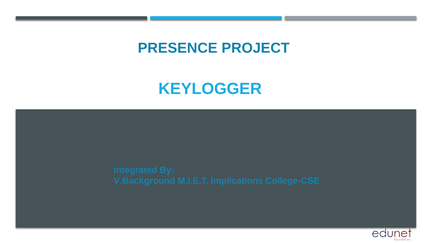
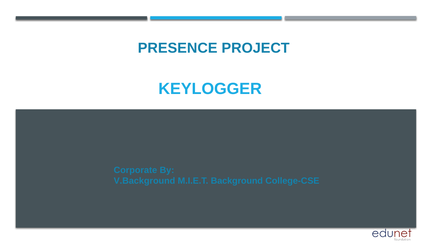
Integrated: Integrated -> Corporate (135, 170)
Implications: Implications -> Background (237, 181)
